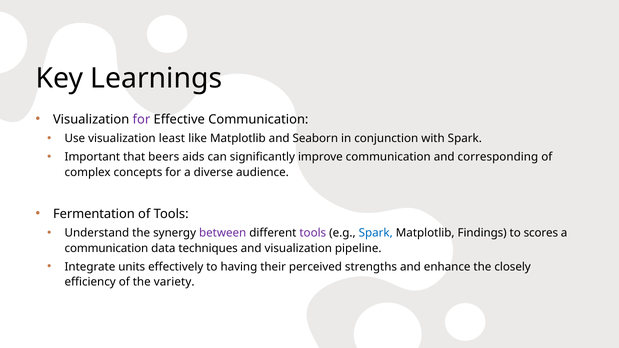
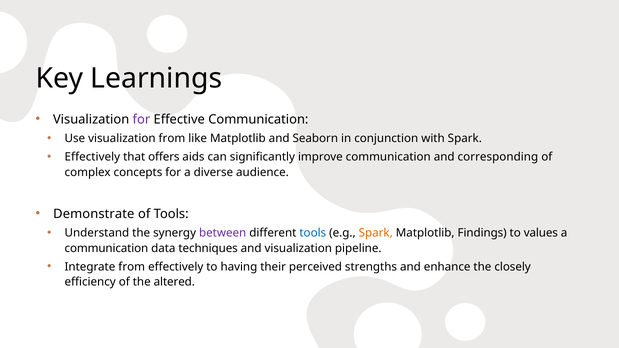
visualization least: least -> from (172, 139)
Important: Important -> Effectively (92, 157)
beers: beers -> offers (164, 157)
Fermentation: Fermentation -> Demonstrate (94, 214)
tools colour: purple -> blue (313, 233)
Spark colour: blue -> orange (376, 233)
scores: scores -> values (541, 233)
Integrate units: units -> from (132, 267)
variety: variety -> altered (174, 282)
